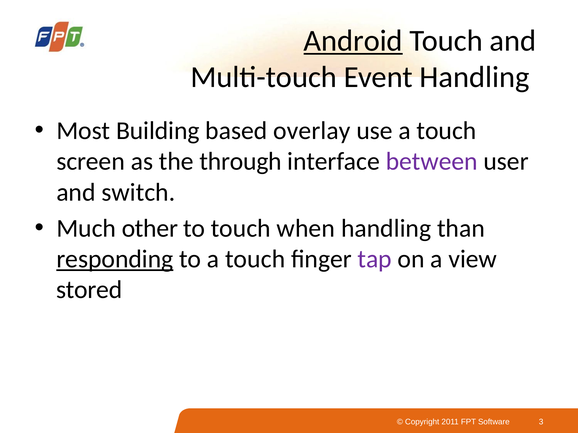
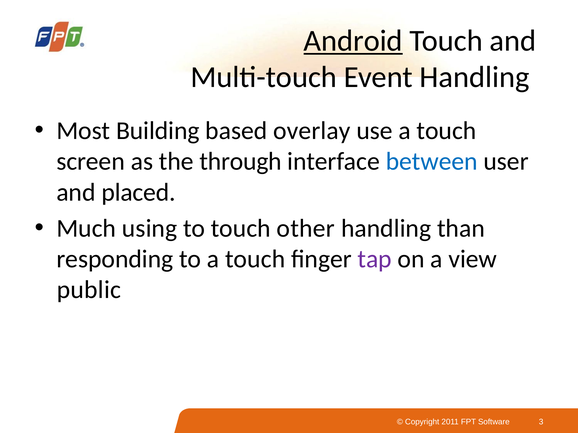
between colour: purple -> blue (432, 162)
switch: switch -> placed (138, 193)
other: other -> using (150, 229)
when: when -> other (306, 229)
responding underline: present -> none (115, 259)
stored: stored -> public (89, 290)
